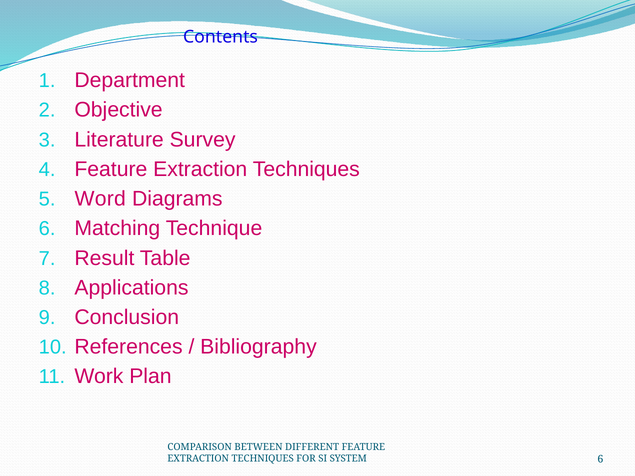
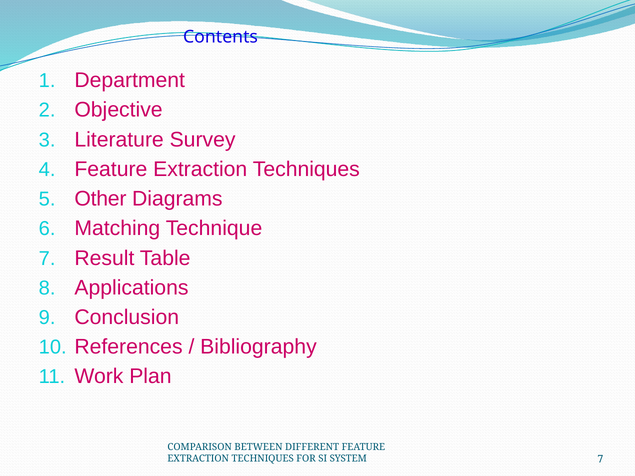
Word: Word -> Other (100, 199)
SYSTEM 6: 6 -> 7 (600, 459)
